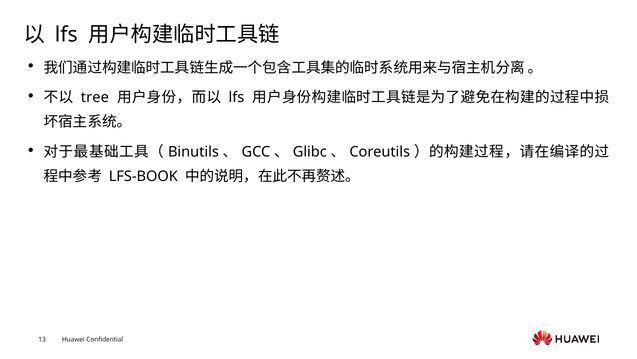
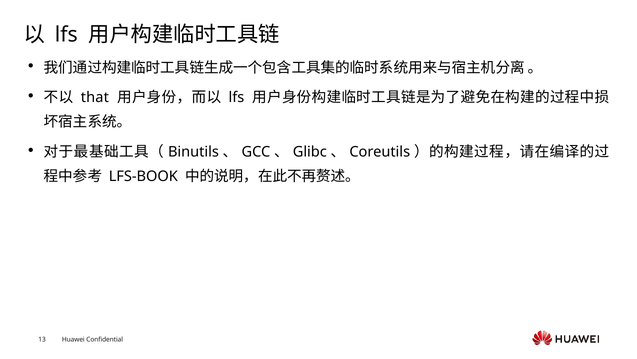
tree: tree -> that (95, 97)
